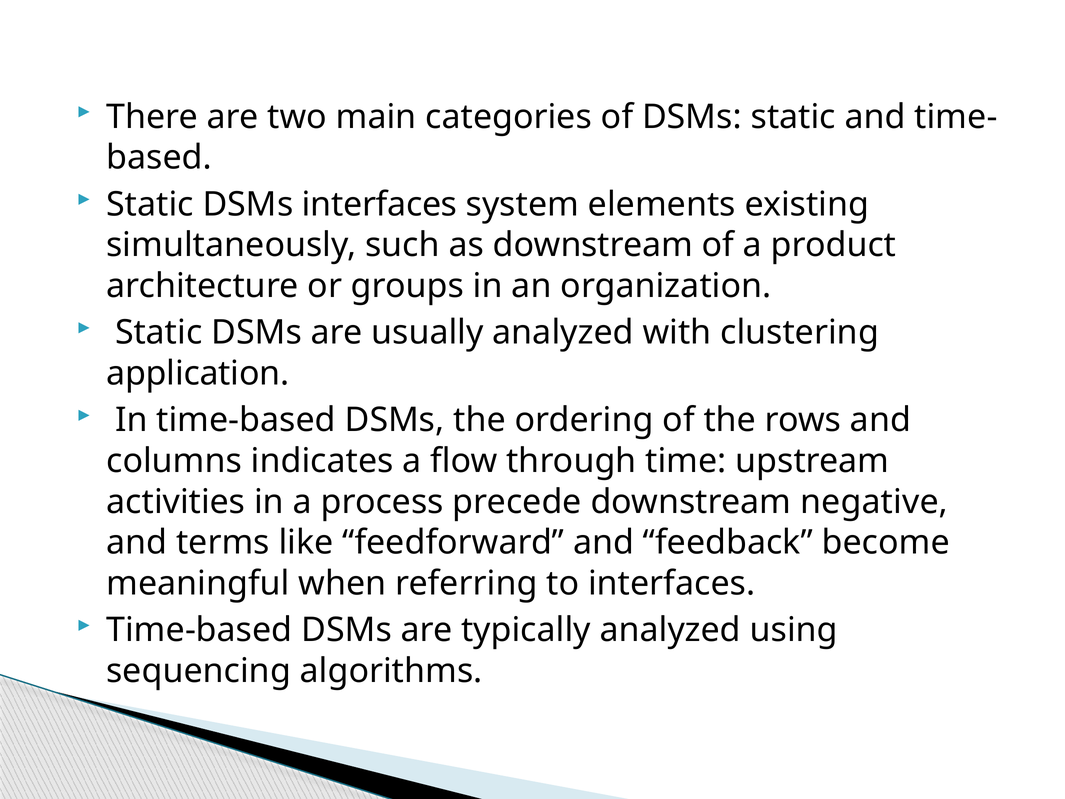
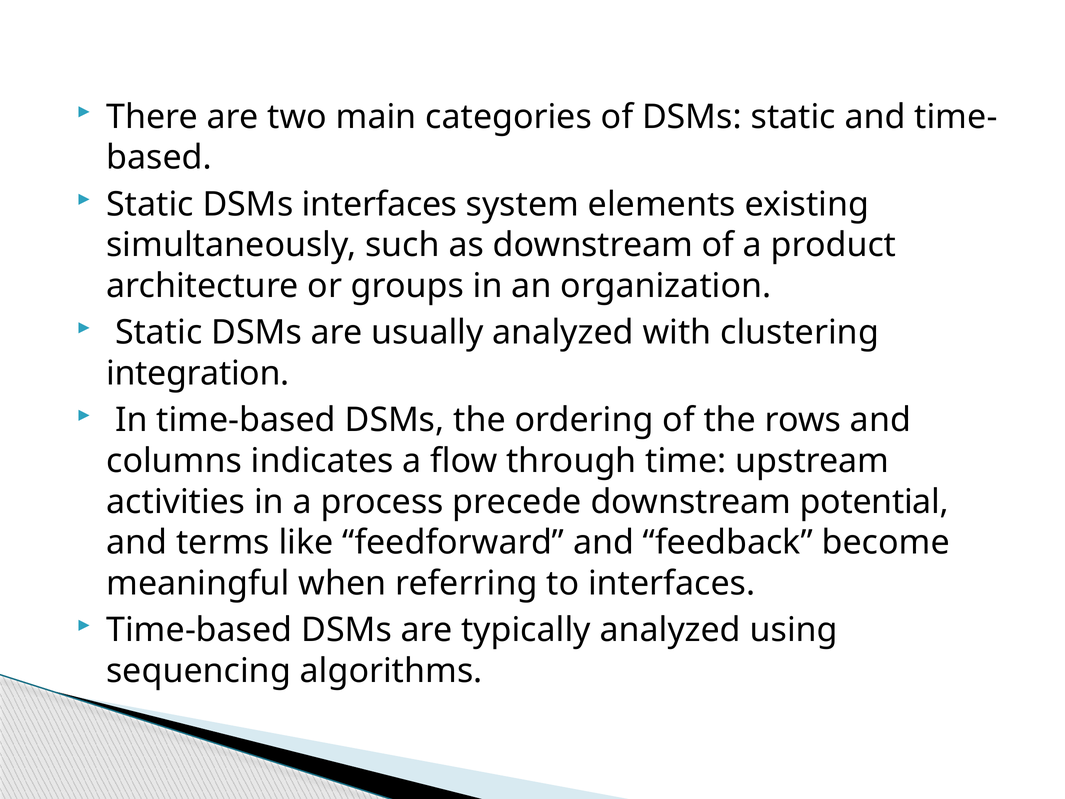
application: application -> integration (198, 373)
negative: negative -> potential (874, 502)
